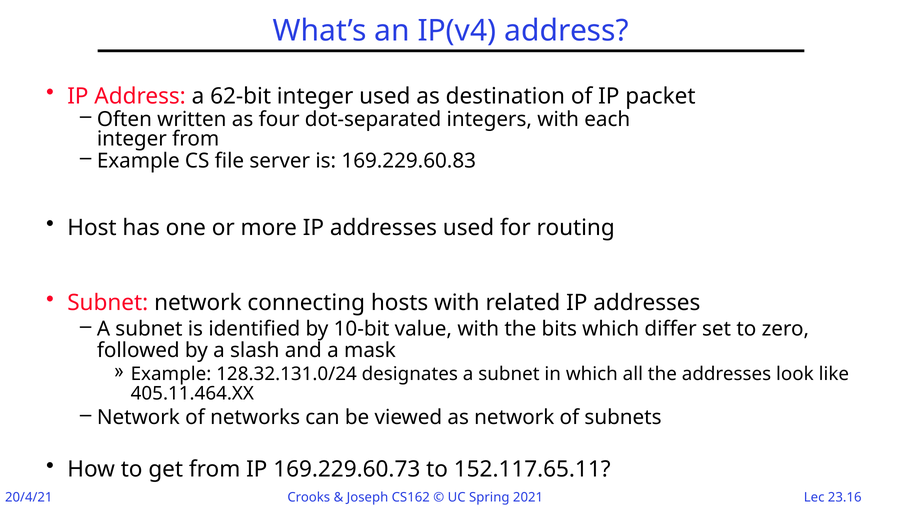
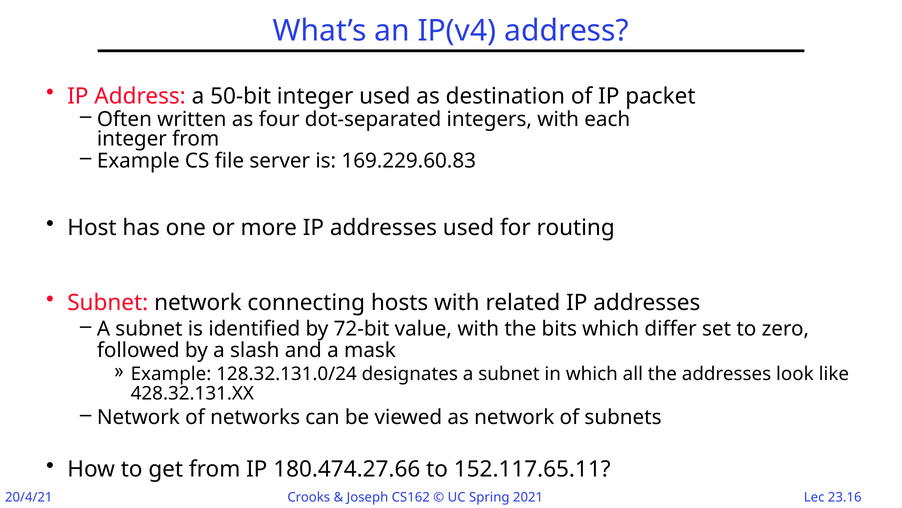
62-bit: 62-bit -> 50-bit (241, 96)
10-bit: 10-bit -> 72-bit (362, 329)
405.11.464.XX: 405.11.464.XX -> 428.32.131.XX (192, 393)
169.229.60.73: 169.229.60.73 -> 180.474.27.66 (347, 469)
